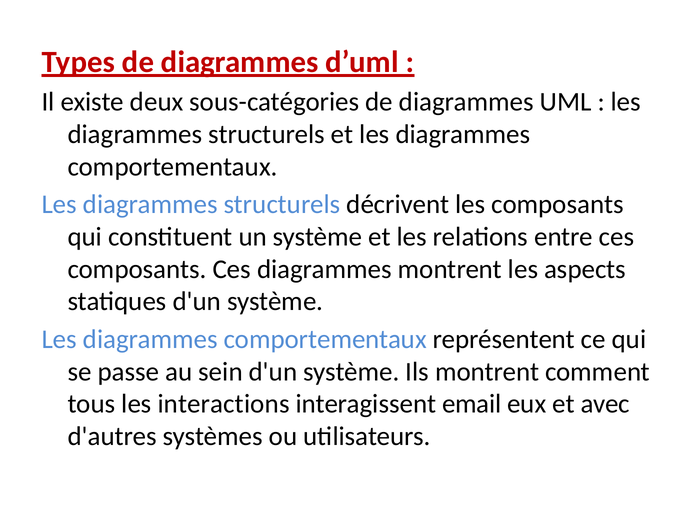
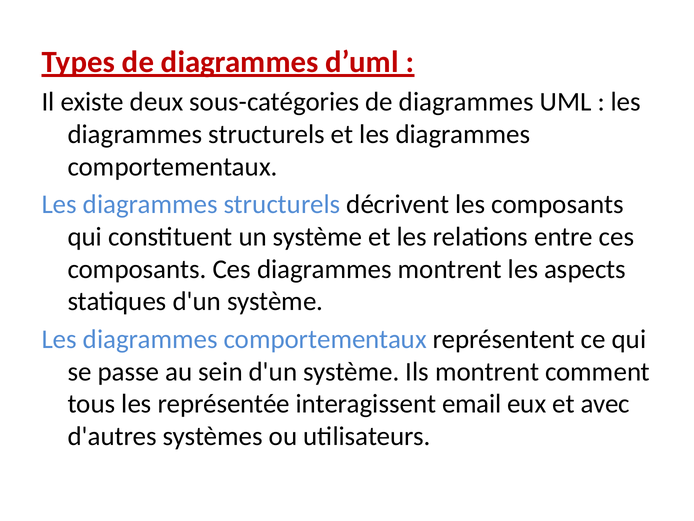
interactions: interactions -> représentée (224, 404)
